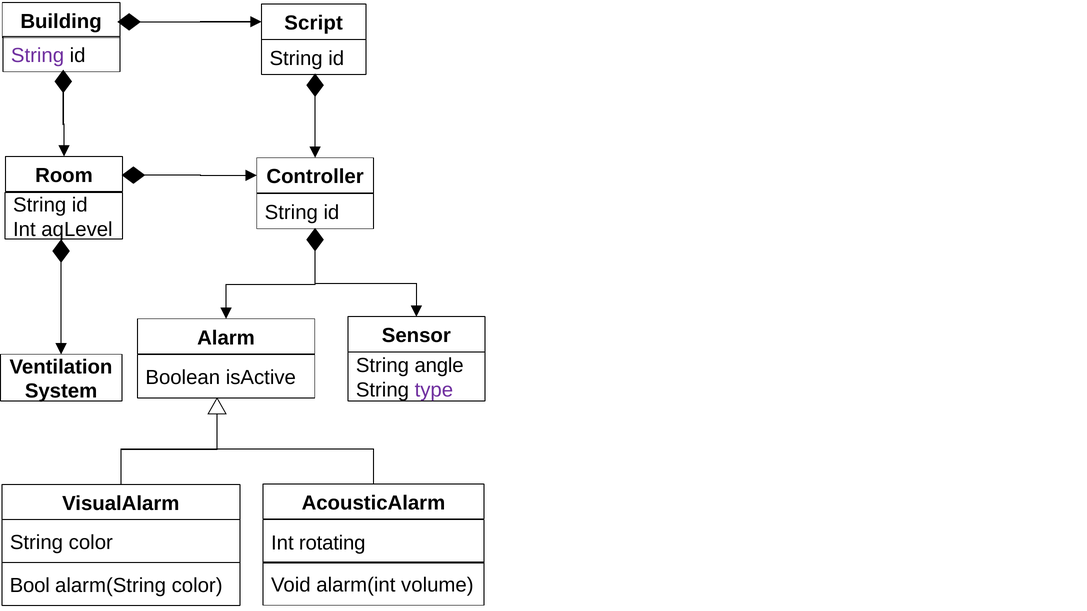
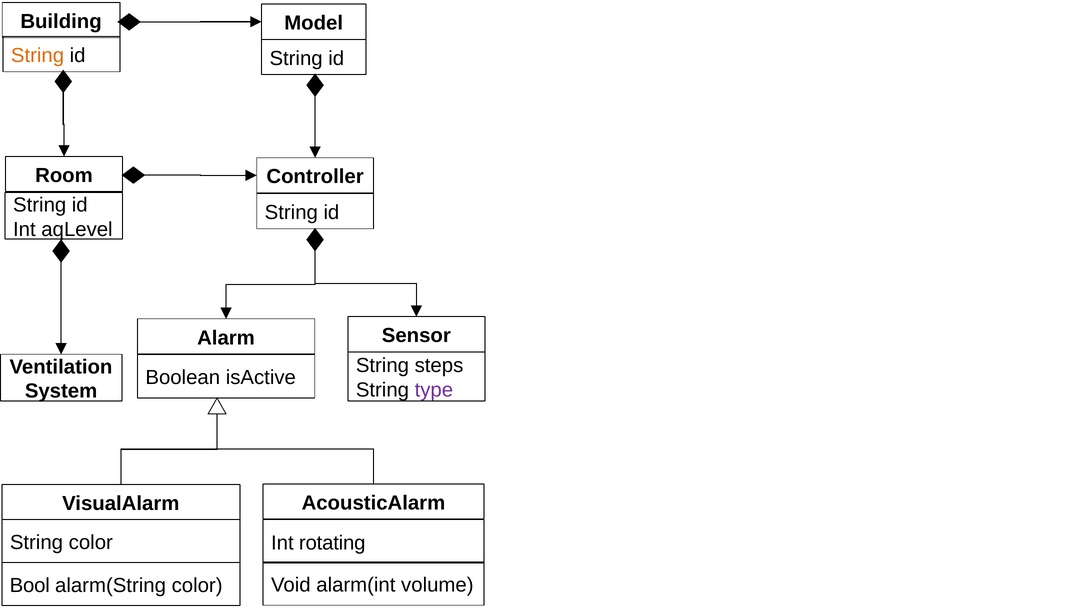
Script: Script -> Model (314, 23)
String colour: purple -> orange (38, 56)
angle: angle -> steps (439, 366)
